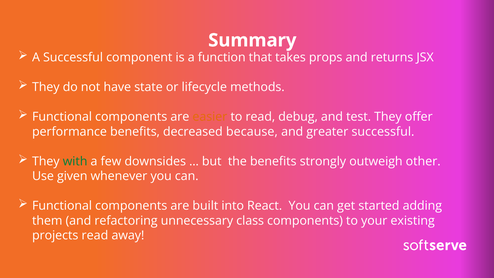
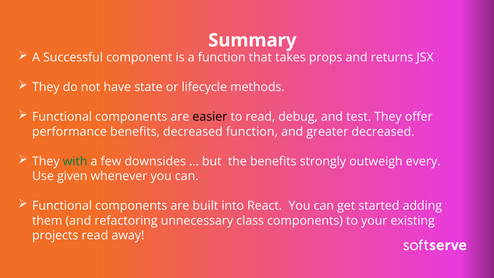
easier colour: orange -> black (210, 117)
decreased because: because -> function (252, 132)
greater successful: successful -> decreased (383, 132)
other: other -> every (423, 161)
